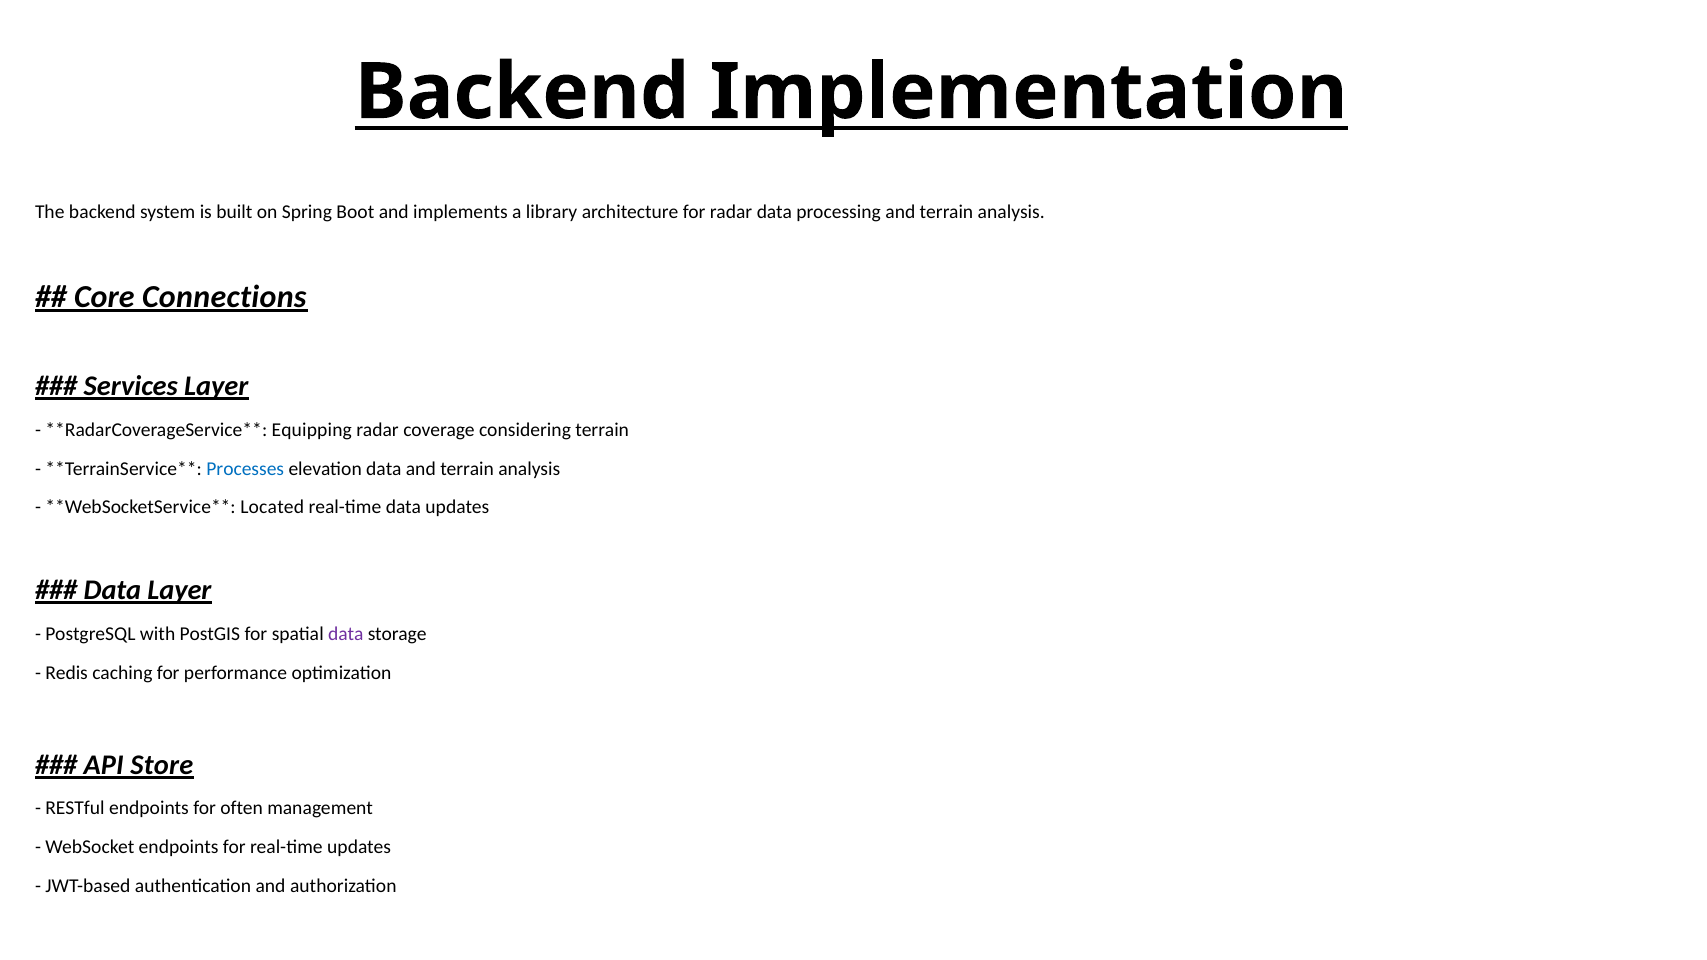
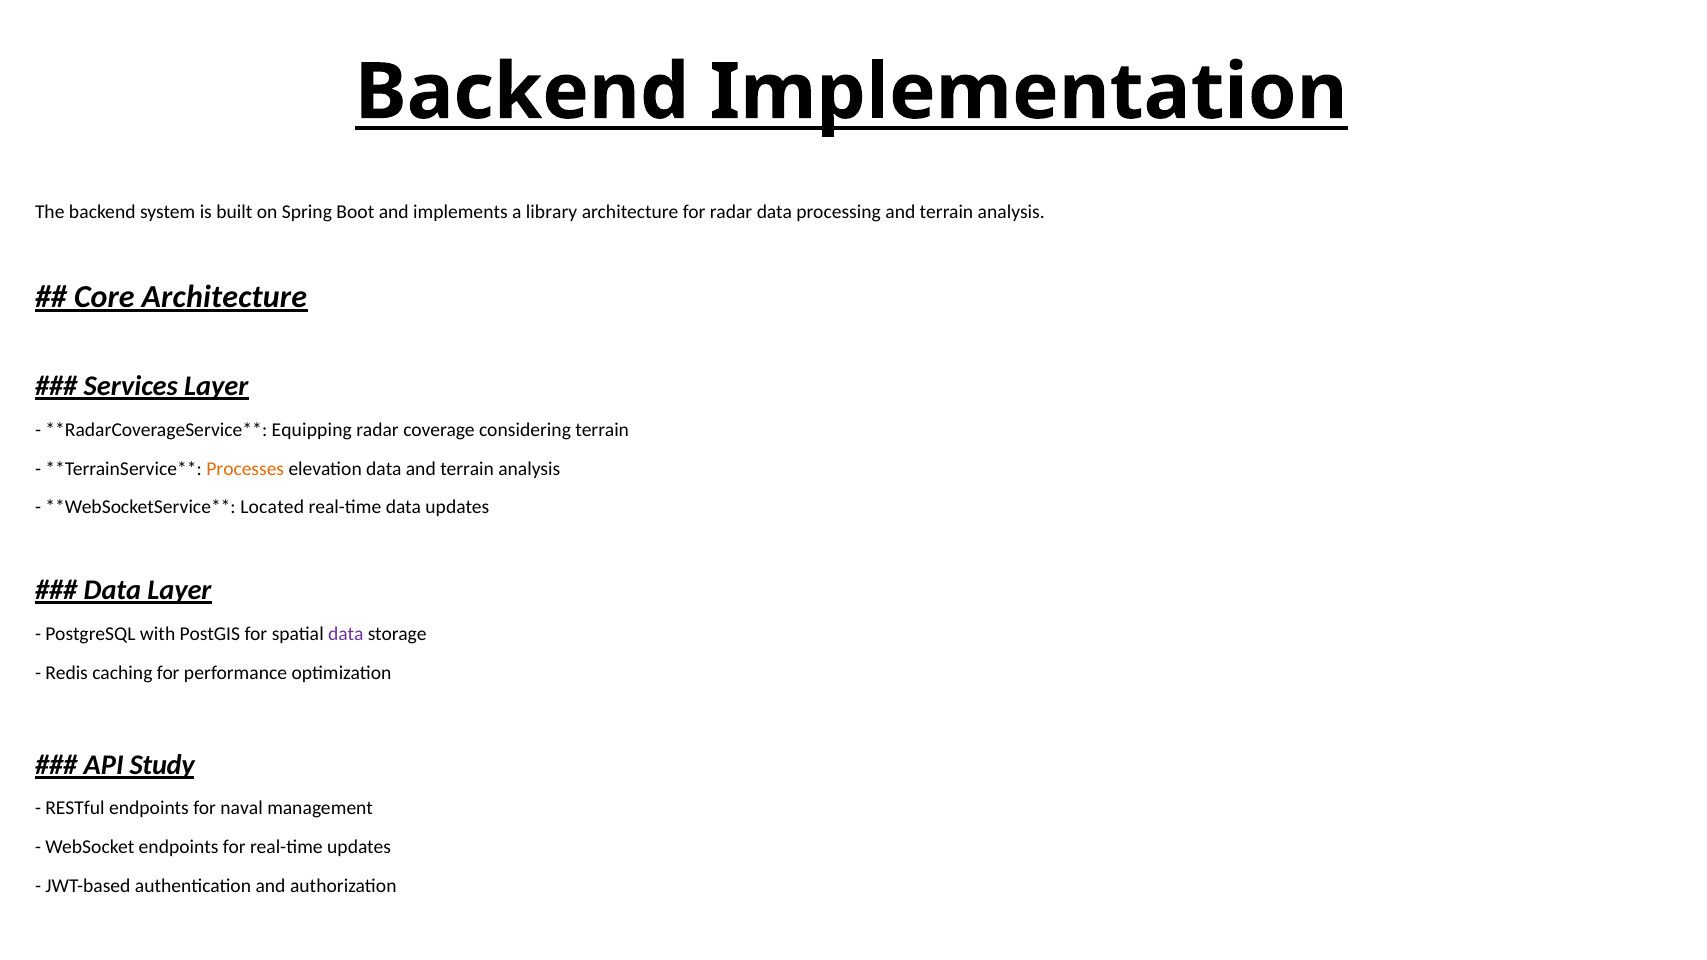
Core Connections: Connections -> Architecture (224, 297)
Processes colour: blue -> orange (245, 469)
Store: Store -> Study (162, 765)
often: often -> naval (242, 809)
